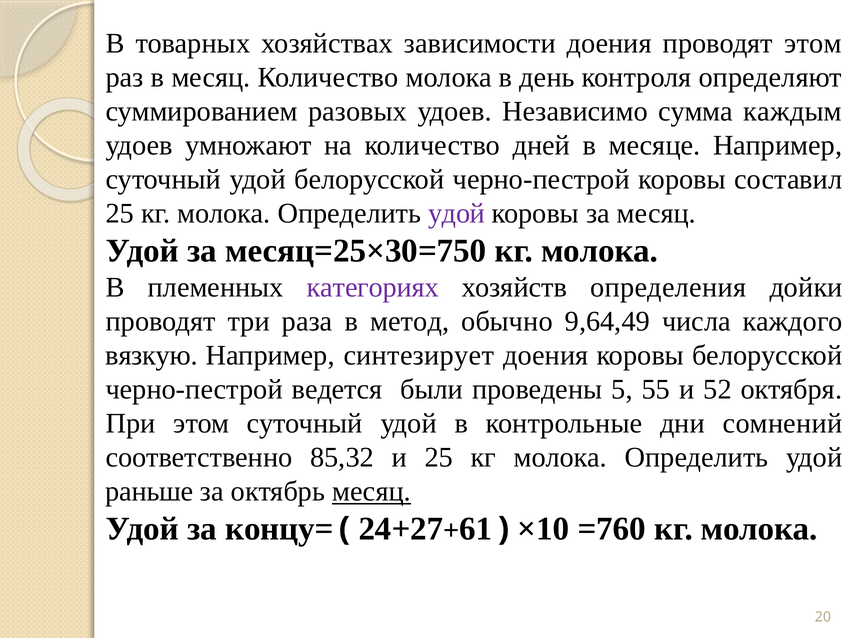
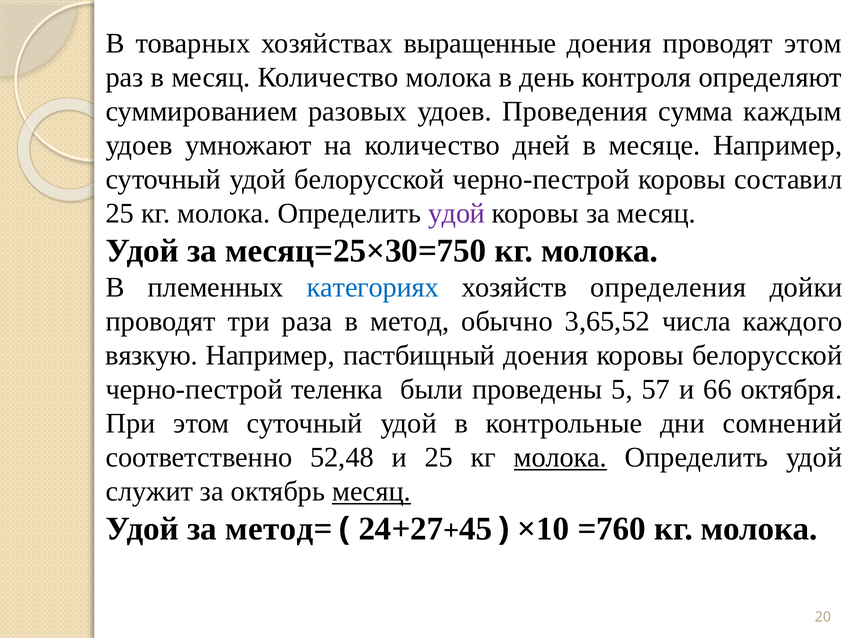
зависимости: зависимости -> выращенные (480, 43)
Независимо: Независимо -> Проведения (575, 112)
категориях colour: purple -> blue (373, 287)
9,64,49: 9,64,49 -> 3,65,52 (607, 321)
синтезирует: синтезирует -> пастбищный (419, 355)
ведется: ведется -> теленка (337, 390)
55: 55 -> 57 (656, 390)
52: 52 -> 66 (718, 390)
85,32: 85,32 -> 52,48 (342, 458)
молока underline: none -> present (560, 458)
раньше: раньше -> служит (149, 492)
концу=: концу= -> метод= (279, 529)
61: 61 -> 45 (476, 529)
